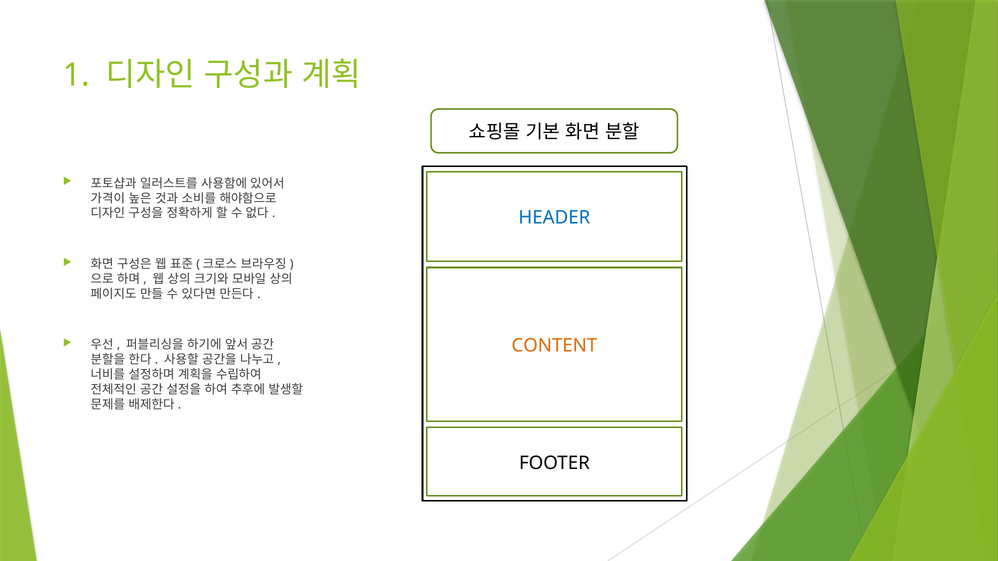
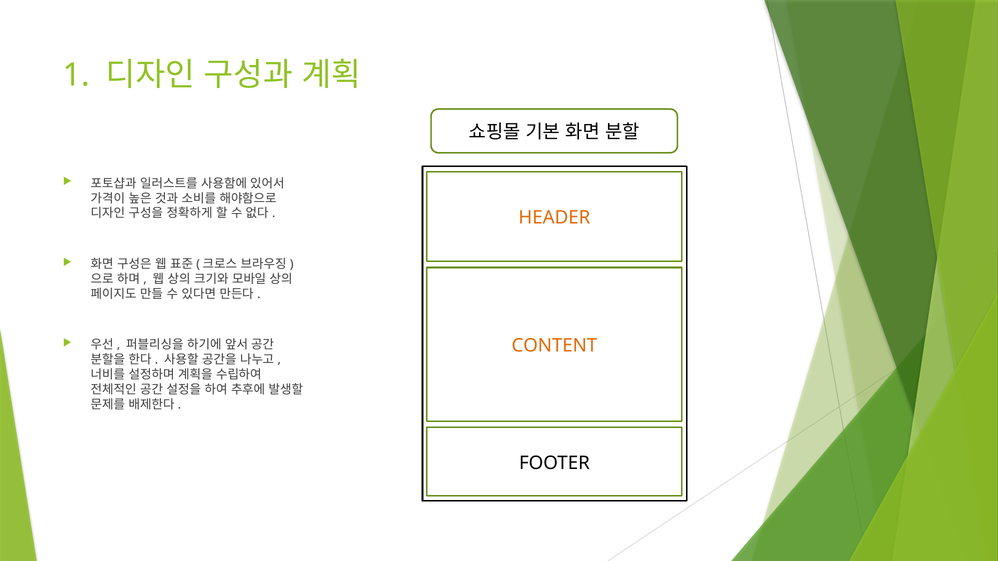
HEADER colour: blue -> orange (554, 218)
